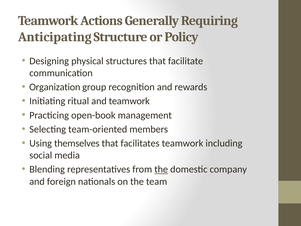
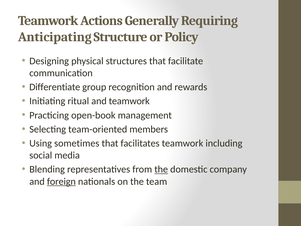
Organization: Organization -> Differentiate (55, 87)
themselves: themselves -> sometimes (77, 143)
foreign underline: none -> present (61, 181)
